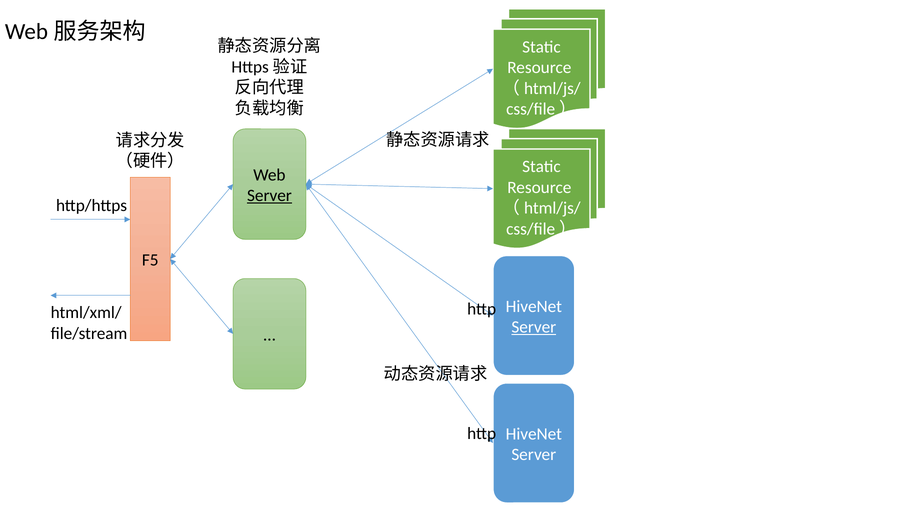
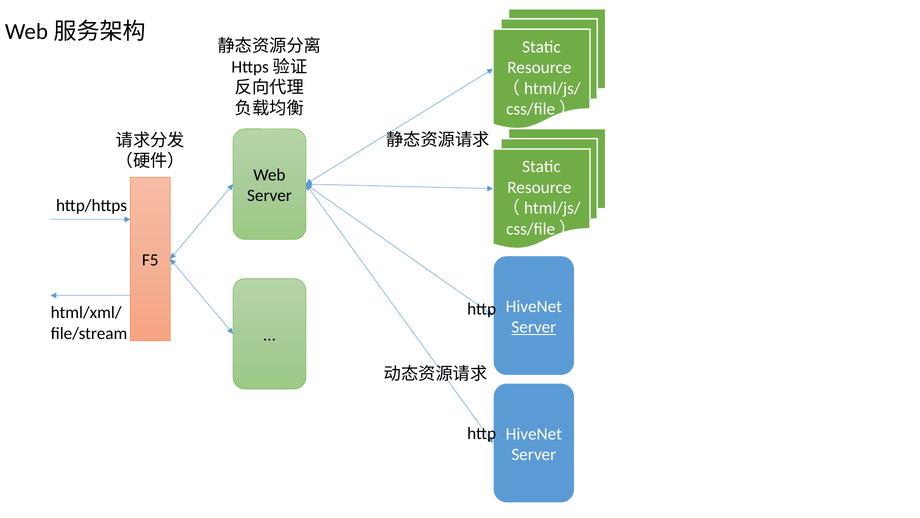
Server underline: present -> none (269, 195)
